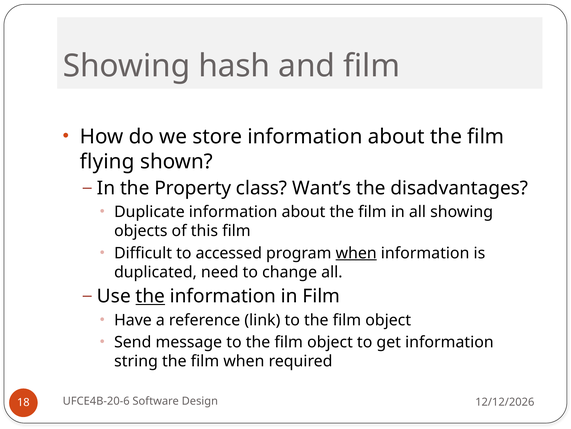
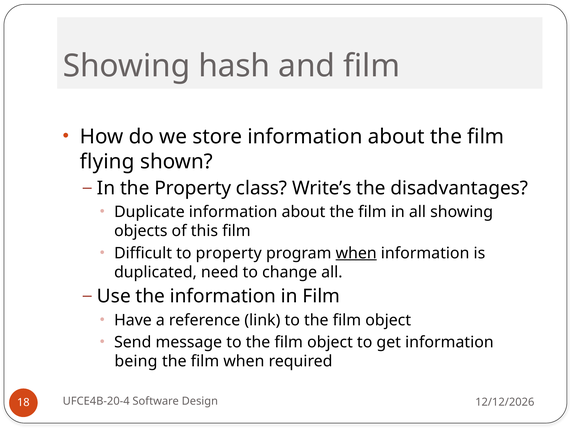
Want’s: Want’s -> Write’s (322, 188)
to accessed: accessed -> property (229, 253)
the underline: present -> none (150, 296)
string: string -> being (136, 361)
UFCE4B-20-6: UFCE4B-20-6 -> UFCE4B-20-4 (96, 400)
